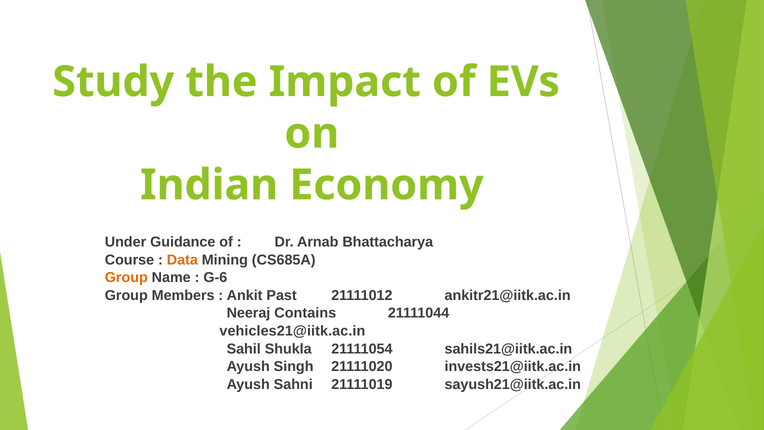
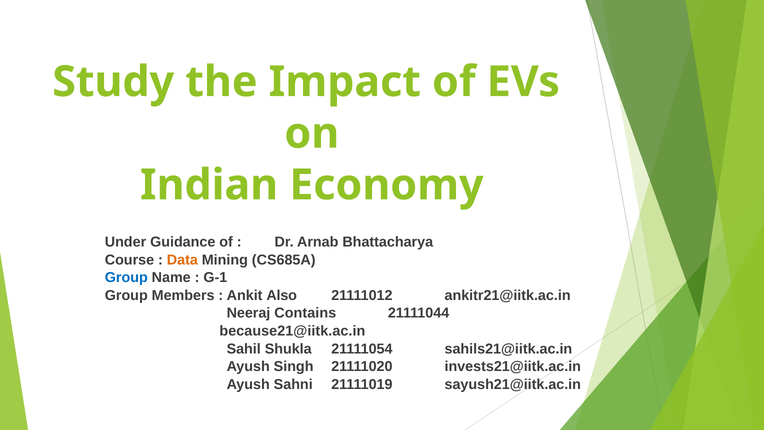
Group colour: orange -> blue (126, 277)
G-6: G-6 -> G-1 (215, 277)
Past: Past -> Also (282, 295)
vehicles21@iitk.ac.in: vehicles21@iitk.ac.in -> because21@iitk.ac.in (292, 331)
